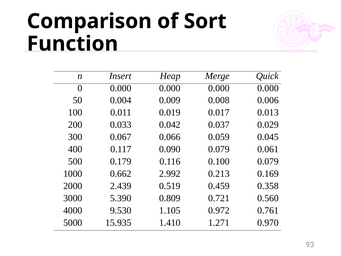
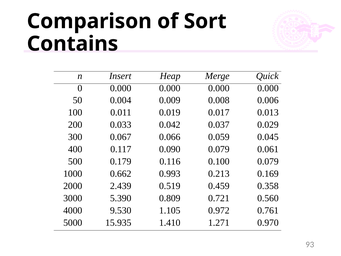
Function: Function -> Contains (73, 44)
2.992: 2.992 -> 0.993 (170, 174)
